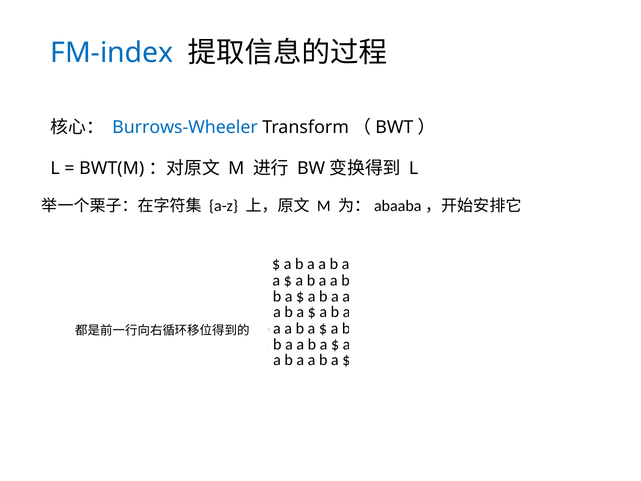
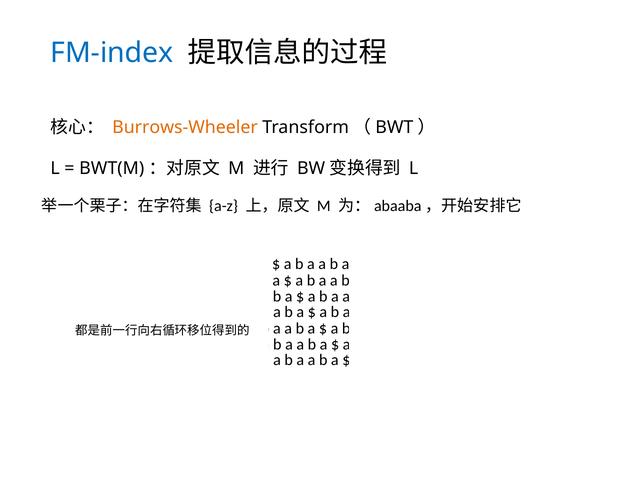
Burrows-Wheeler colour: blue -> orange (185, 127)
